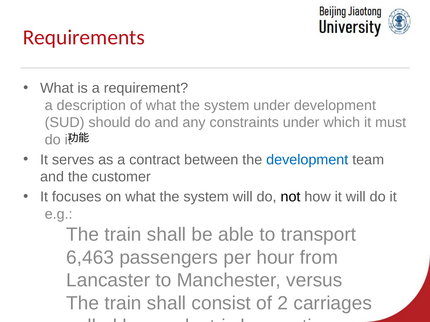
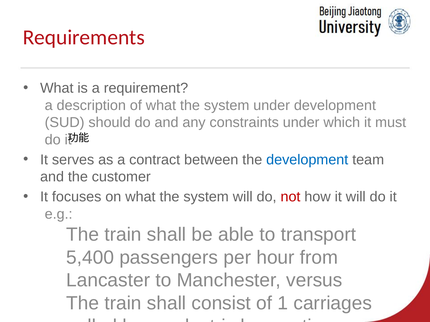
not colour: black -> red (290, 197)
6,463: 6,463 -> 5,400 (90, 258)
2: 2 -> 1 (283, 304)
